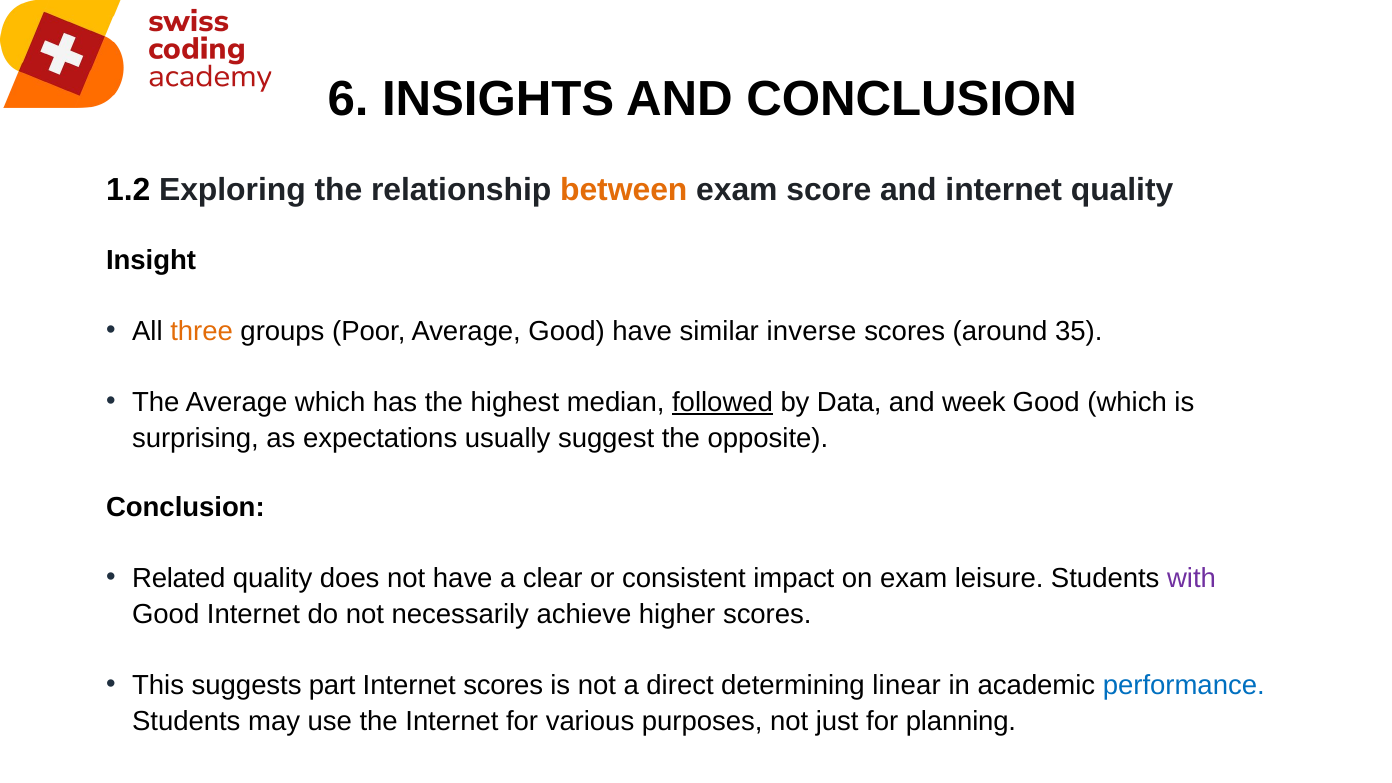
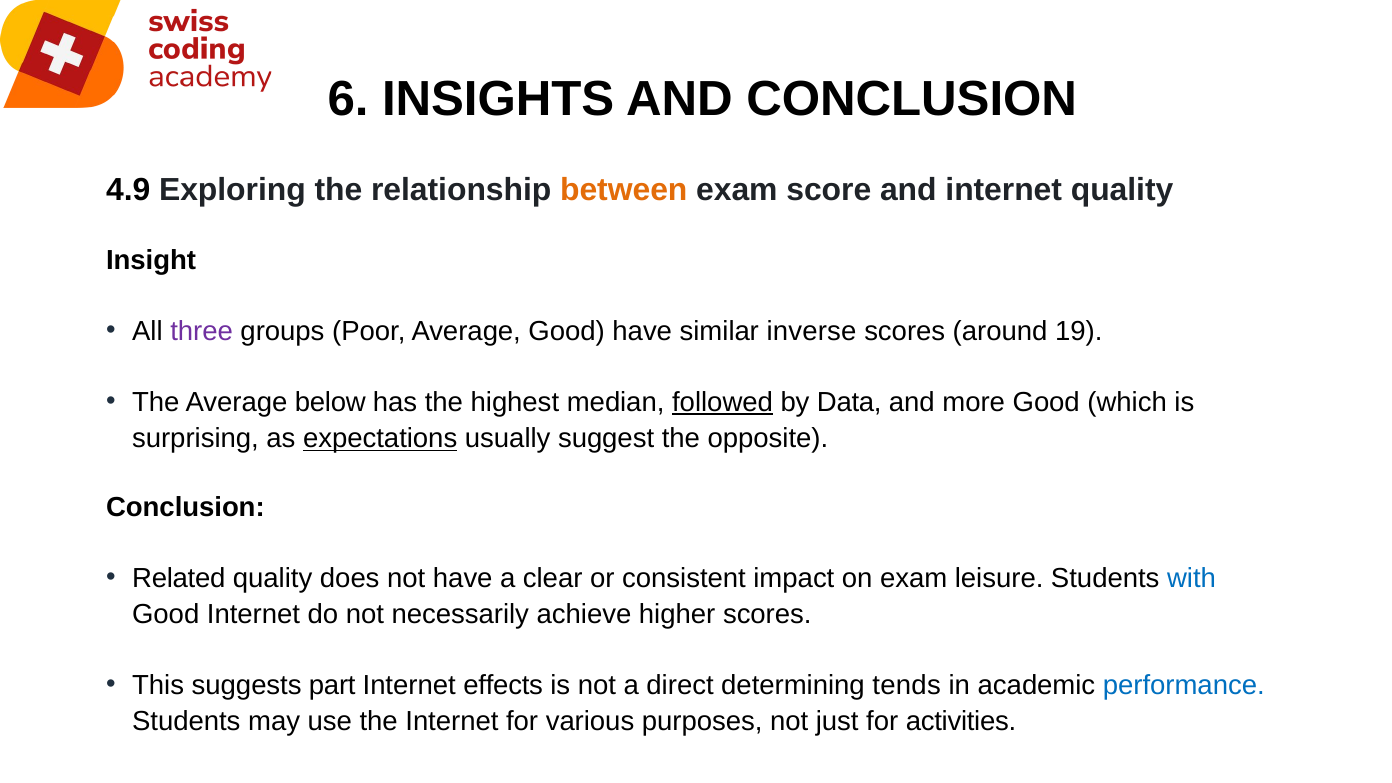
1.2: 1.2 -> 4.9 (128, 190)
three colour: orange -> purple (202, 331)
35: 35 -> 19 (1079, 331)
Average which: which -> below (330, 402)
week: week -> more (974, 402)
expectations underline: none -> present (380, 439)
with colour: purple -> blue (1191, 578)
Internet scores: scores -> effects (503, 686)
linear: linear -> tends (907, 686)
planning: planning -> activities (961, 722)
